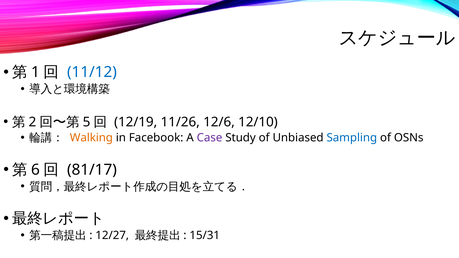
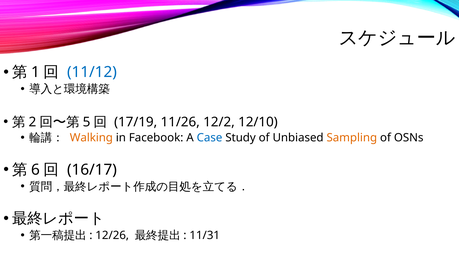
12/19: 12/19 -> 17/19 (136, 122)
12/6: 12/6 -> 12/2 (219, 122)
Case colour: purple -> blue (210, 138)
Sampling colour: blue -> orange (352, 138)
81/17: 81/17 -> 16/17 (92, 170)
12/27: 12/27 -> 12/26 (112, 236)
15/31: 15/31 -> 11/31 (205, 236)
